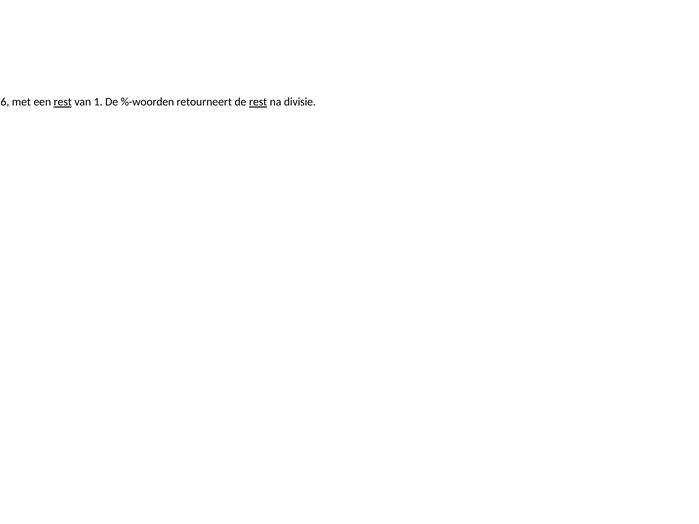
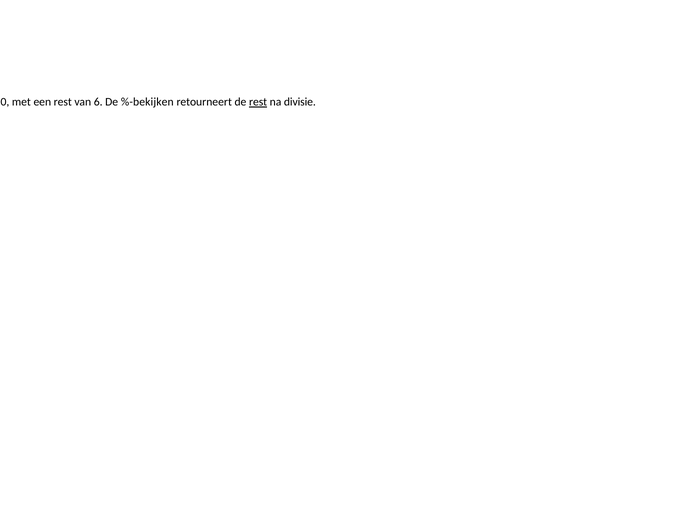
6: 6 -> 0 (5, 102)
rest underline: present -> none (63, 102)
1: 1 -> 6 (98, 102)
%-woorden: %-woorden -> %-bekijken (147, 102)
